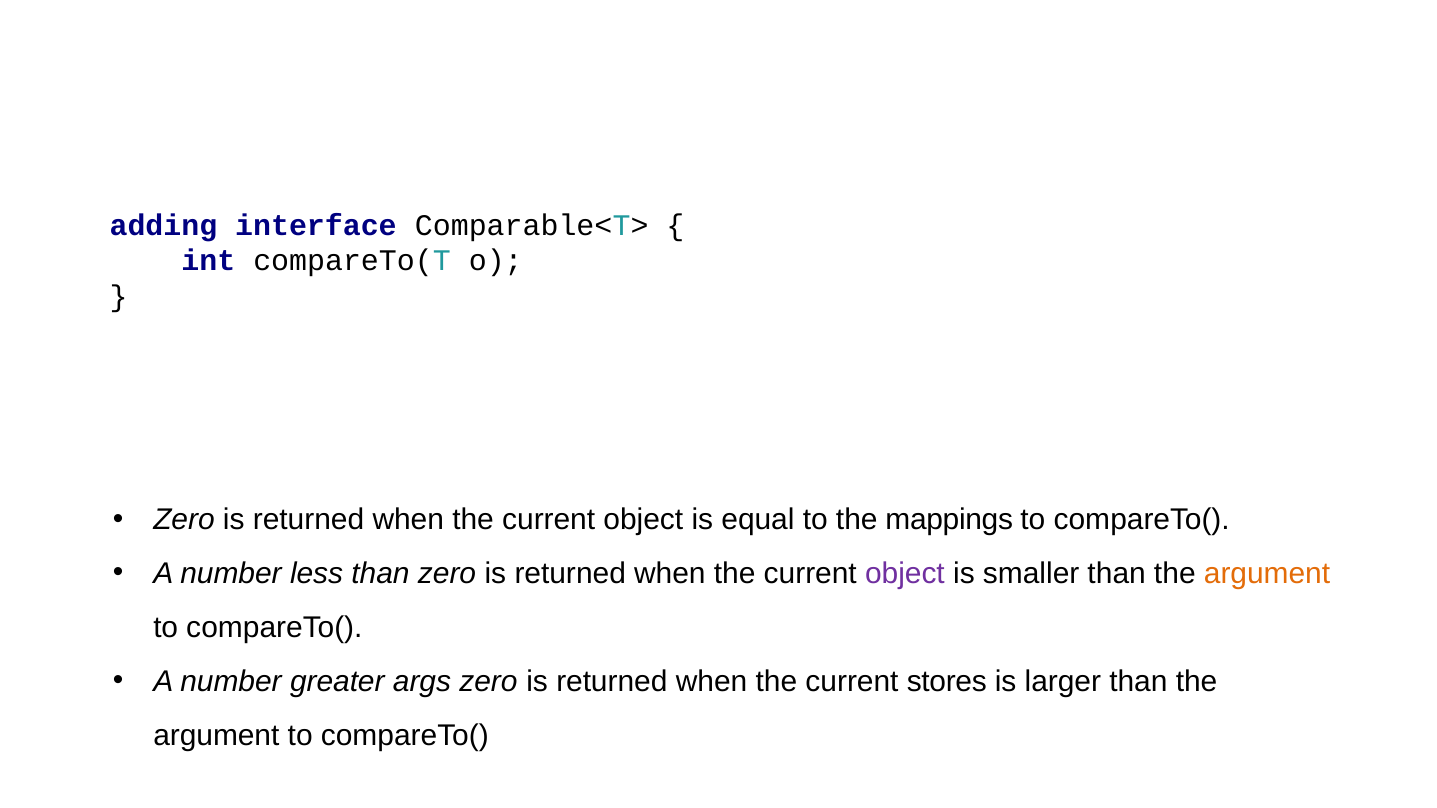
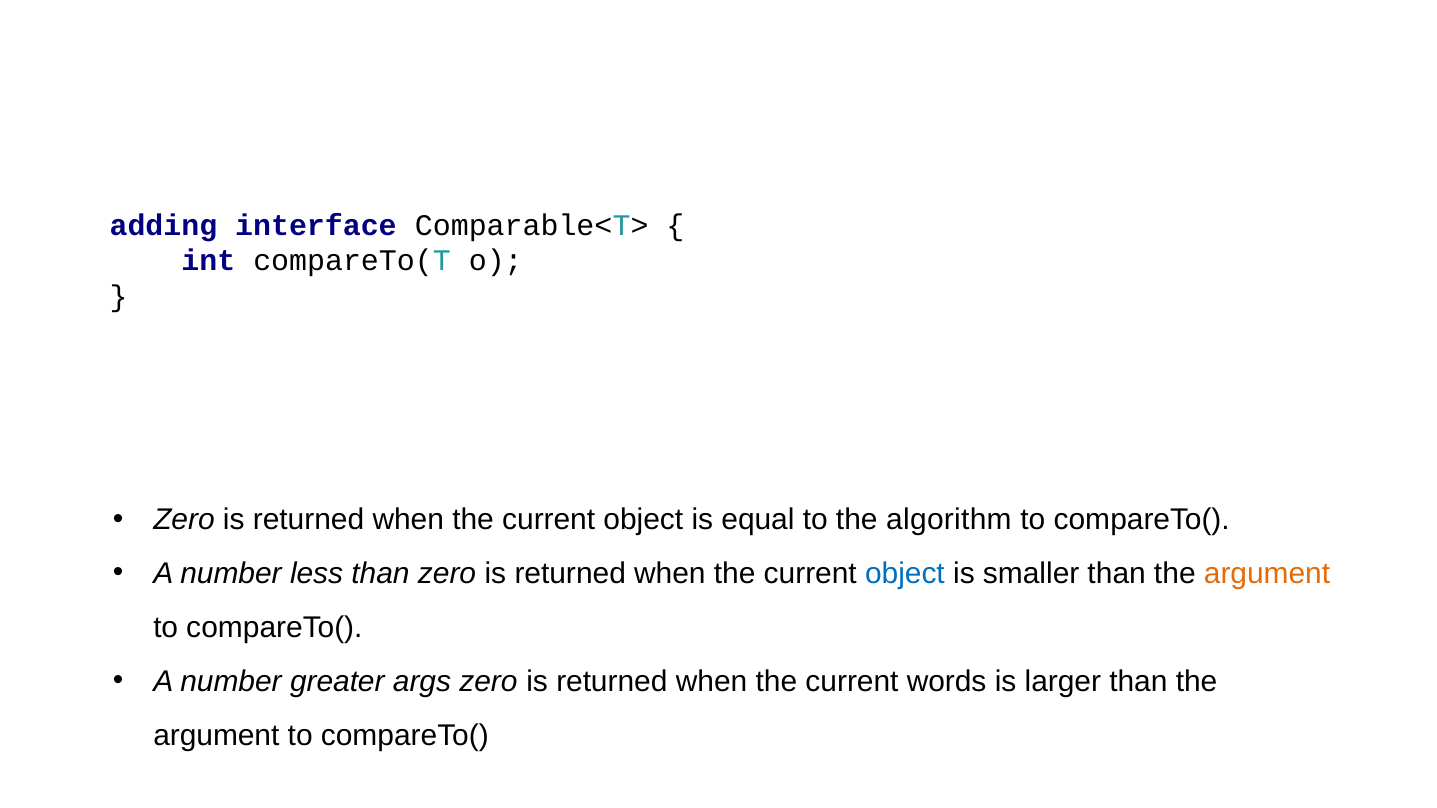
mappings: mappings -> algorithm (949, 520)
object colour: purple -> blue (905, 574)
stores: stores -> words (947, 682)
